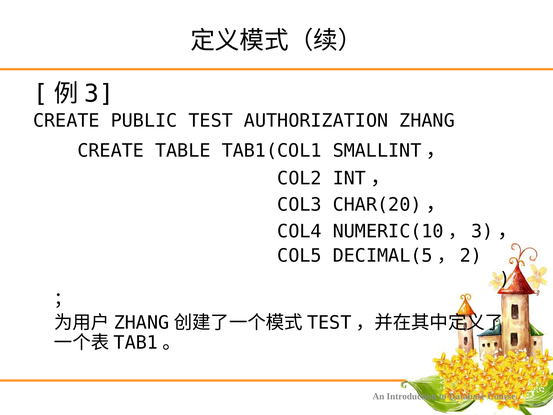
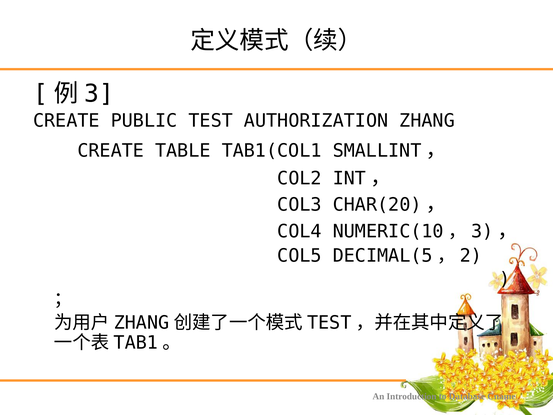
Course: Course -> Cname (501, 396)
